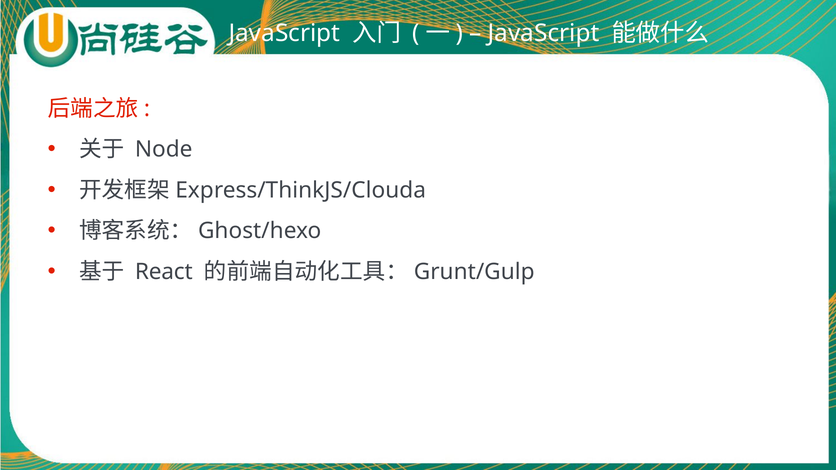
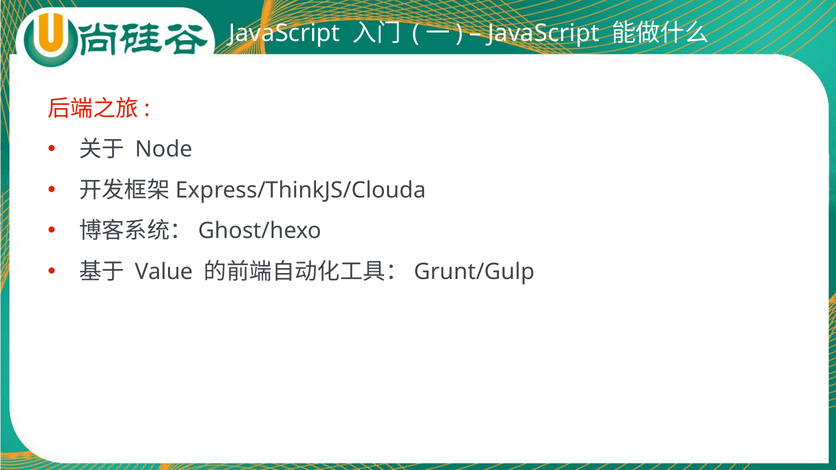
React: React -> Value (164, 272)
